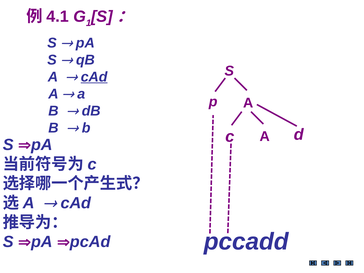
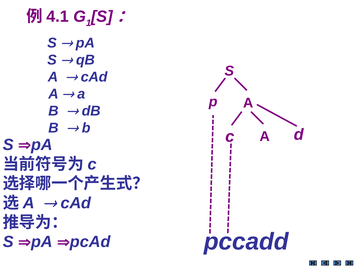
cAd underline: present -> none (94, 77)
